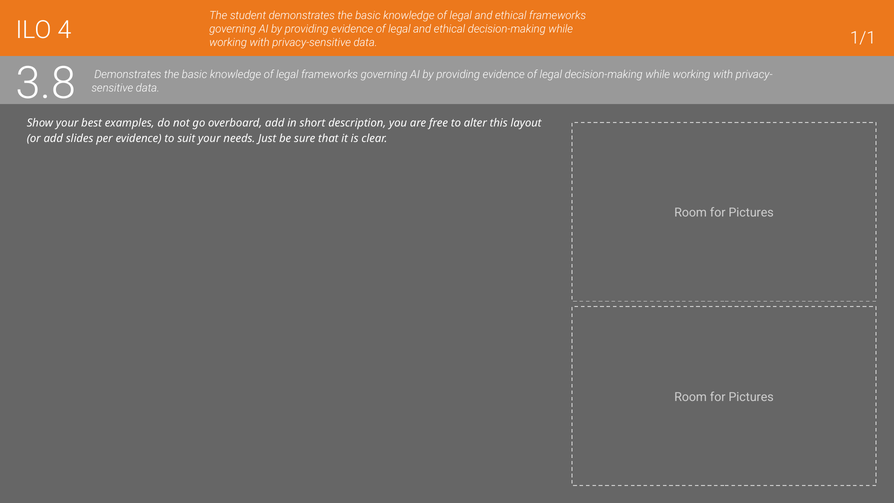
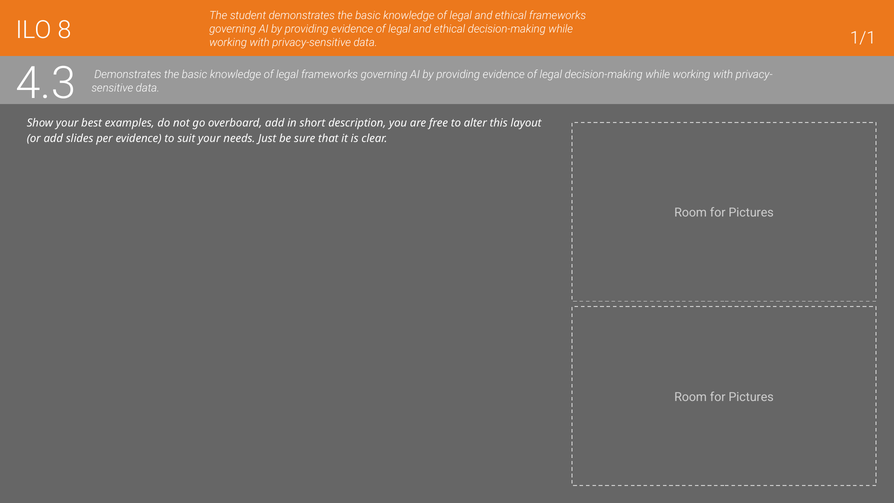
4: 4 -> 8 (64, 30)
3.8: 3.8 -> 4.3 (46, 84)
